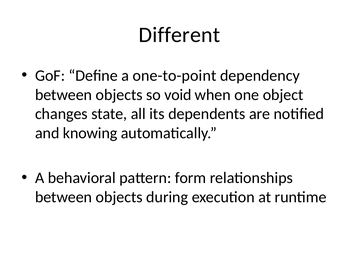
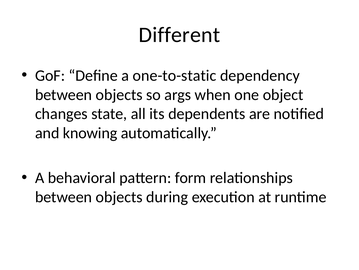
one-to-point: one-to-point -> one-to-static (175, 75)
void: void -> args (178, 94)
